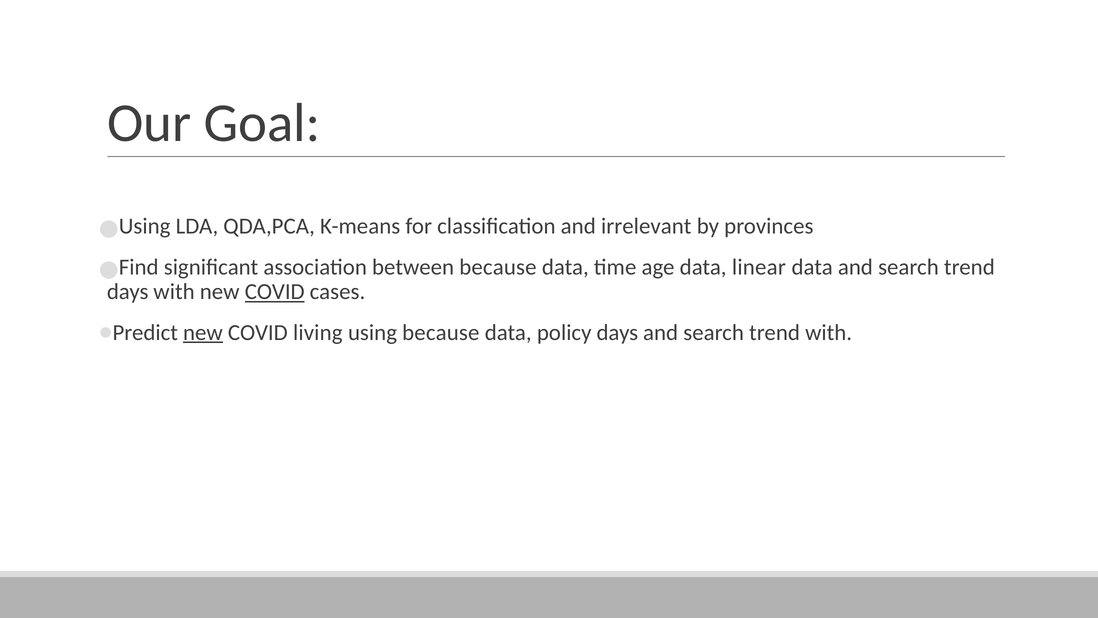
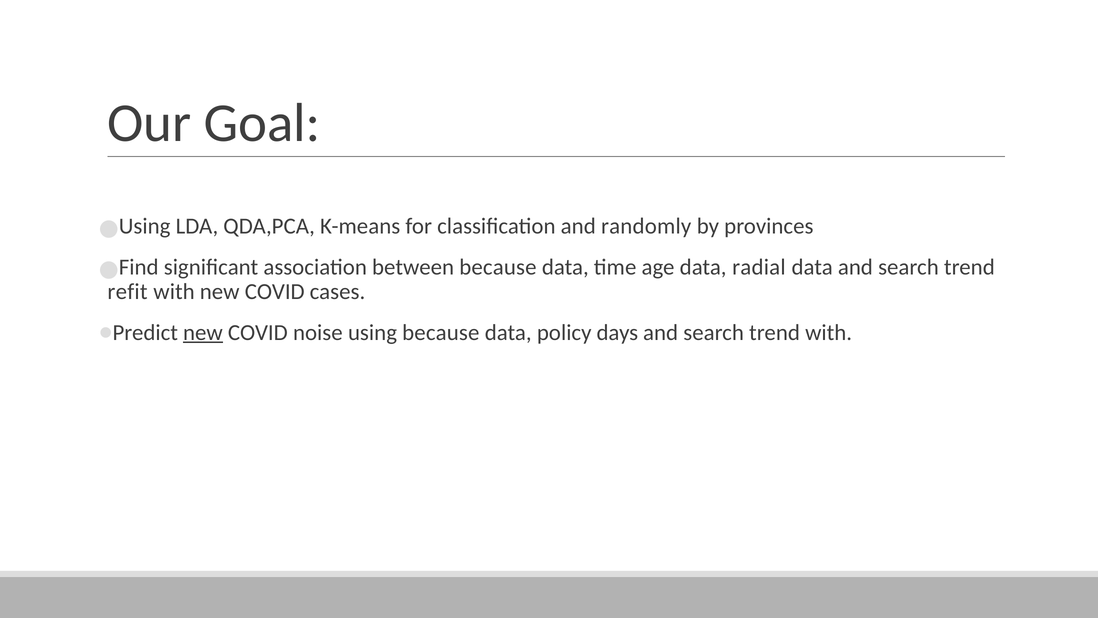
irrelevant: irrelevant -> randomly (646, 226)
linear: linear -> radial (759, 267)
days: days -> refit (128, 292)
COVID underline: present -> none (275, 292)
living: living -> noise (318, 332)
